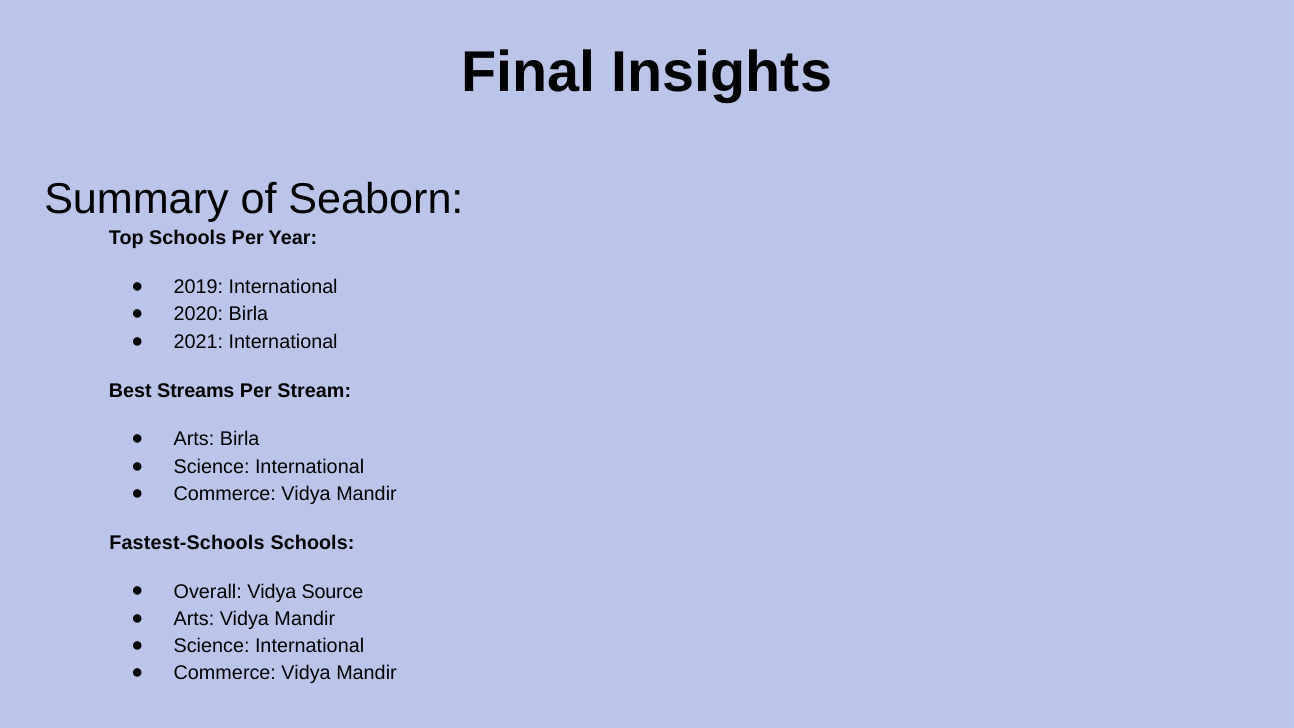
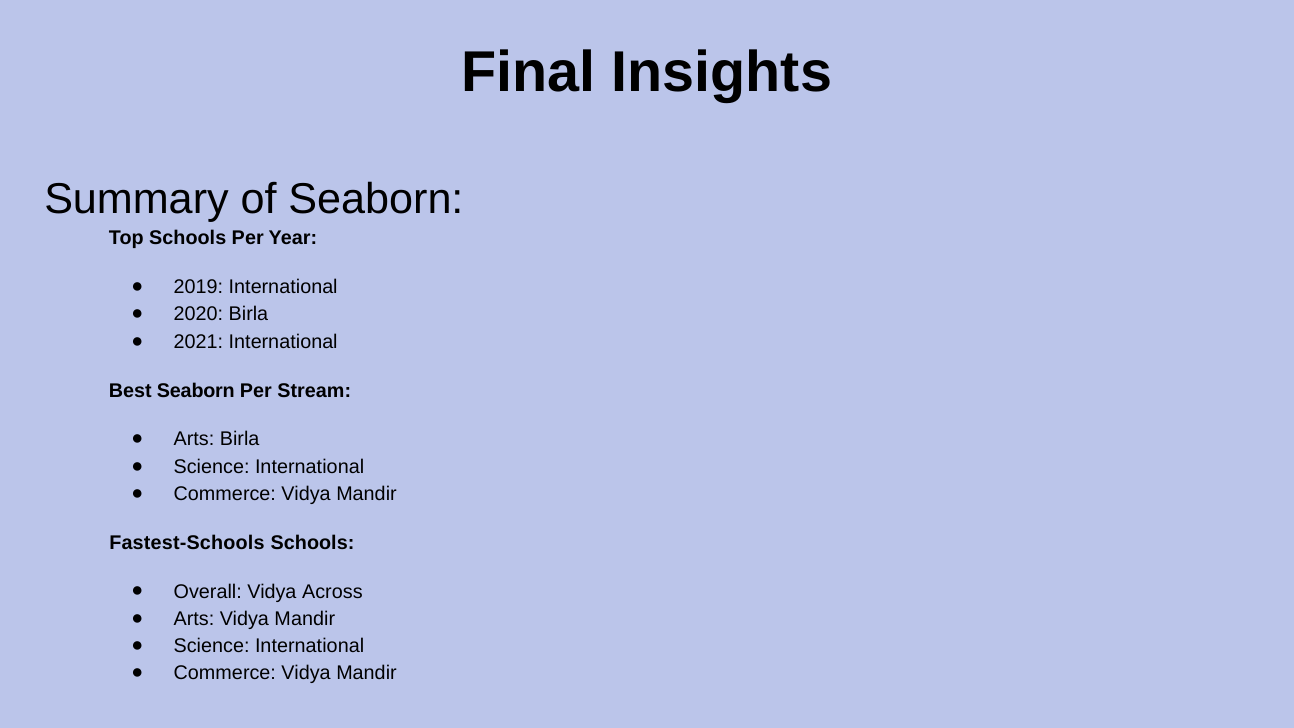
Best Streams: Streams -> Seaborn (196, 390)
Source: Source -> Across (332, 591)
